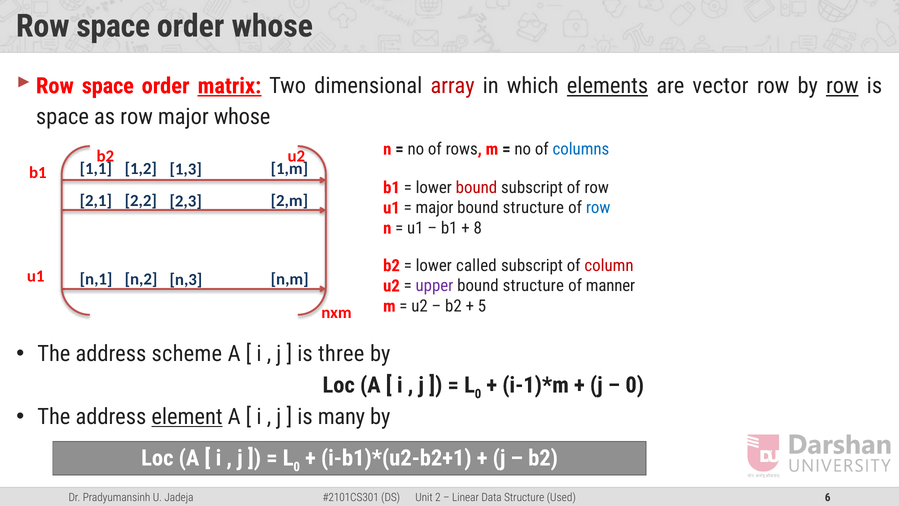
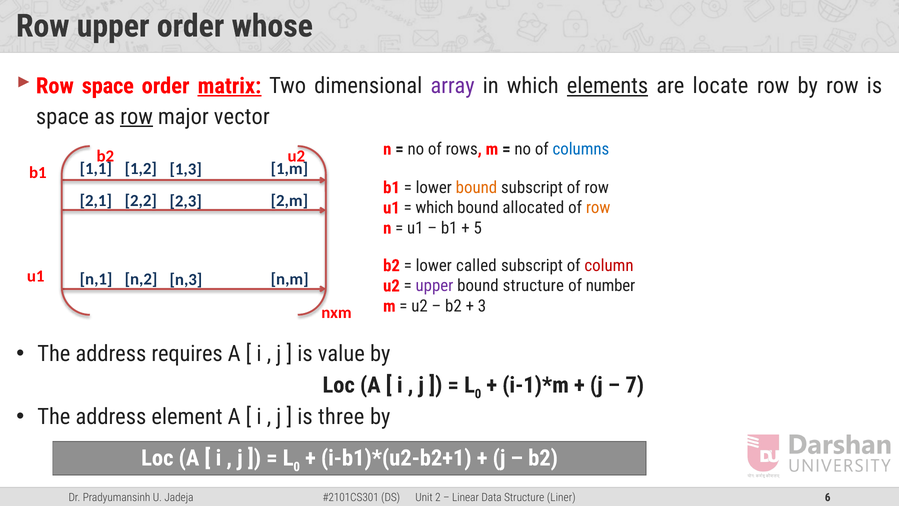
space: space -> upper (113, 26)
array colour: red -> purple (453, 86)
vector: vector -> locate (720, 86)
row underline: present -> none (842, 86)
row underline: none -> present (137, 117)
major whose: whose -> vector (242, 117)
bound colour: red -> orange (476, 187)
major: major -> which (435, 208)
structure: structure -> allocated (533, 208)
row colour: blue -> orange (598, 208)
8: 8 -> 5 (478, 228)
manner: manner -> number (610, 286)
5: 5 -> 3 (482, 306)
scheme: scheme -> requires (187, 354)
three: three -> value (341, 354)
0: 0 -> 7 (635, 385)
element underline: present -> none (187, 417)
many: many -> three (341, 417)
Used: Used -> Liner (561, 497)
